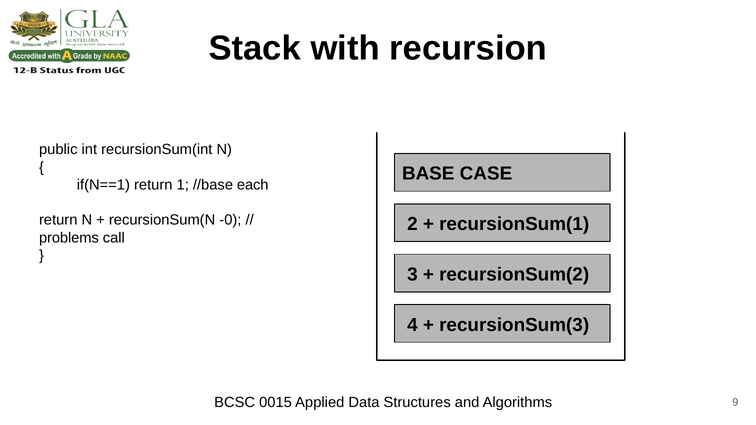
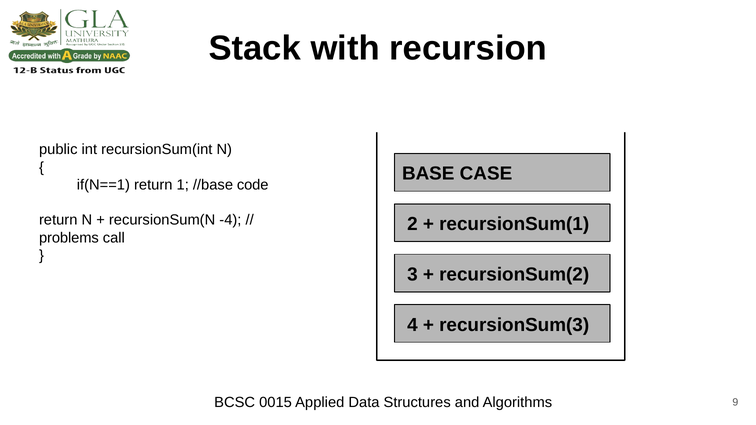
each: each -> code (253, 185)
-0: -0 -> -4 (230, 220)
